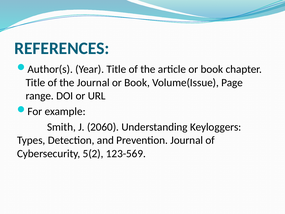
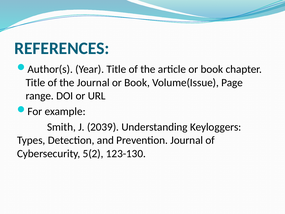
2060: 2060 -> 2039 (103, 127)
123-569: 123-569 -> 123-130 (126, 153)
